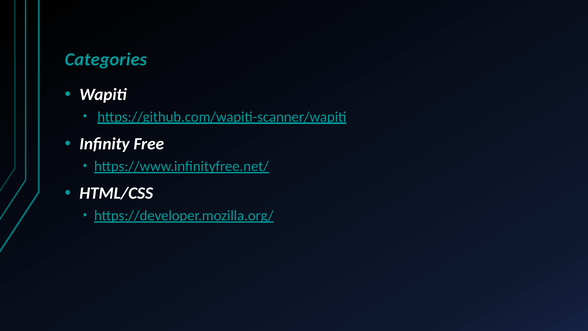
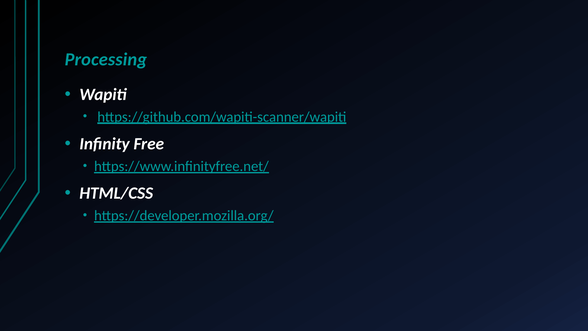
Categories: Categories -> Processing (106, 59)
